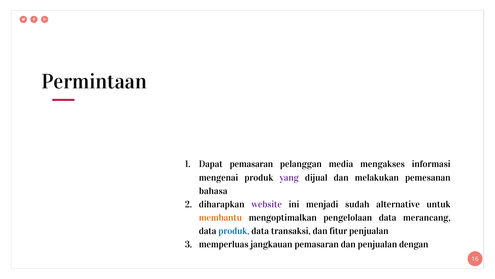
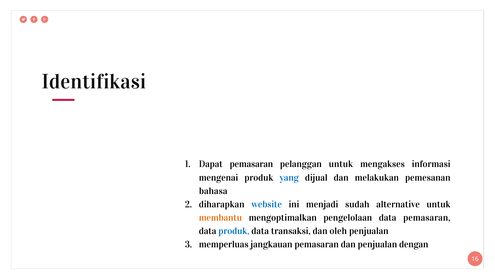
Permintaan: Permintaan -> Identifikasi (94, 81)
pelanggan media: media -> untuk (341, 164)
yang colour: purple -> blue (289, 177)
website colour: purple -> blue (267, 204)
data merancang: merancang -> pemasaran (427, 217)
fitur: fitur -> oleh (338, 231)
